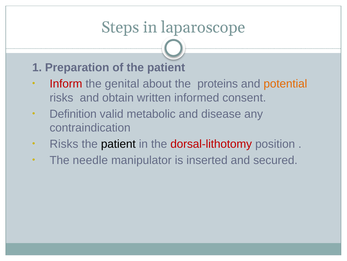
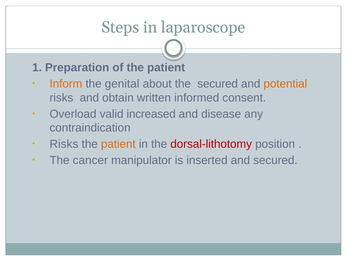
Inform colour: red -> orange (66, 84)
the proteins: proteins -> secured (218, 84)
Definition: Definition -> Overload (73, 114)
metabolic: metabolic -> increased (151, 114)
patient colour: black -> orange (118, 144)
needle: needle -> cancer (90, 160)
